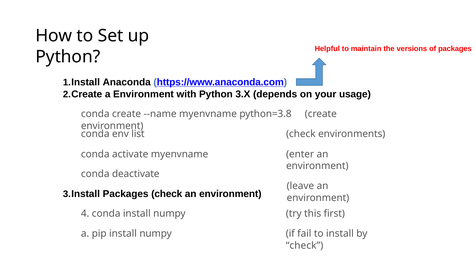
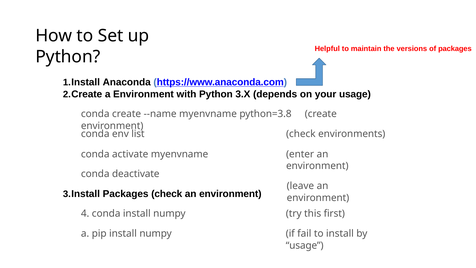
check: check -> usage (305, 245)
